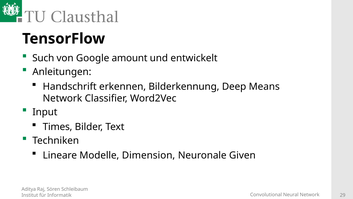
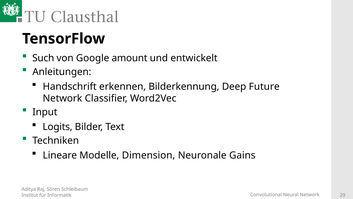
Means: Means -> Future (264, 86)
Times: Times -> Logits (58, 127)
Given: Given -> Gains (242, 155)
